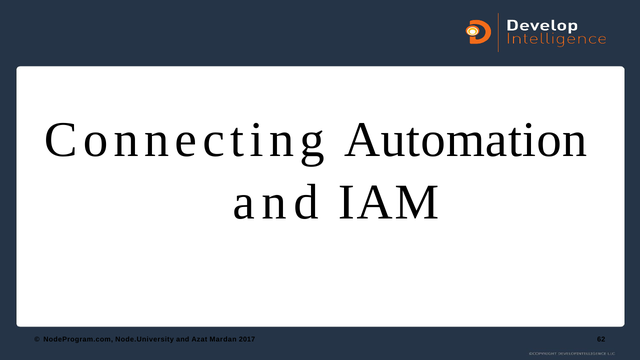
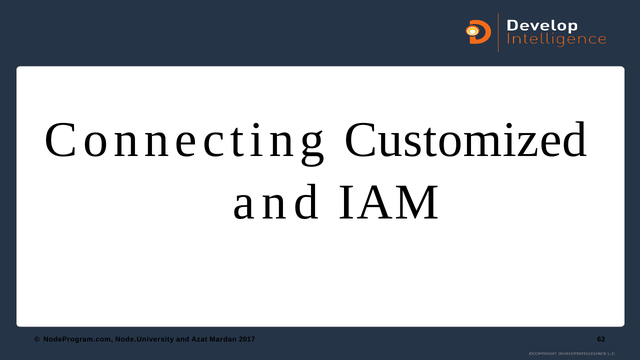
Automation: Automation -> Customized (466, 140)
